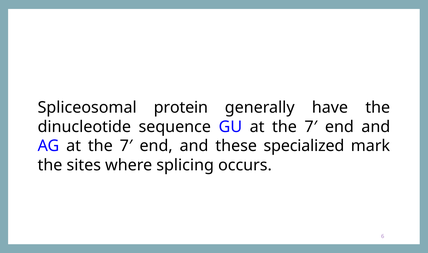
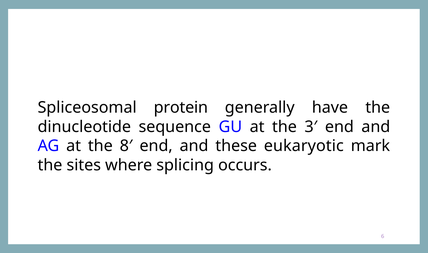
GU at the 7′: 7′ -> 3′ (311, 127)
AG at the 7′: 7′ -> 8′ (126, 146)
specialized: specialized -> eukaryotic (304, 146)
